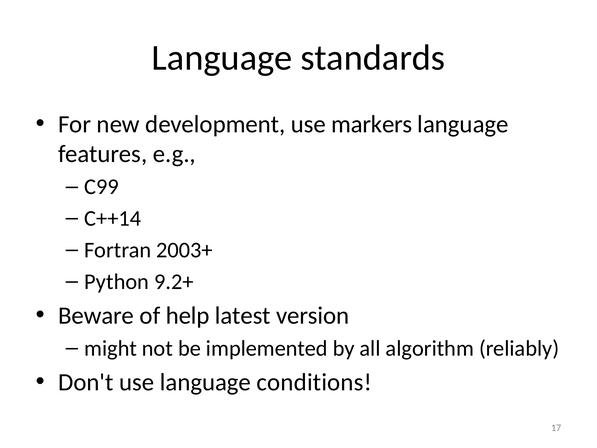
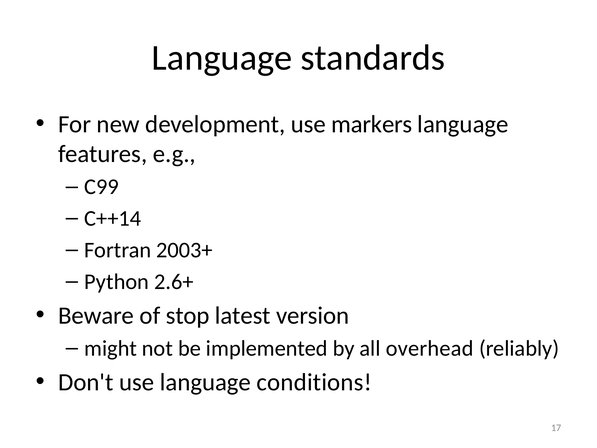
9.2+: 9.2+ -> 2.6+ (174, 281)
help: help -> stop (188, 315)
algorithm: algorithm -> overhead (430, 348)
